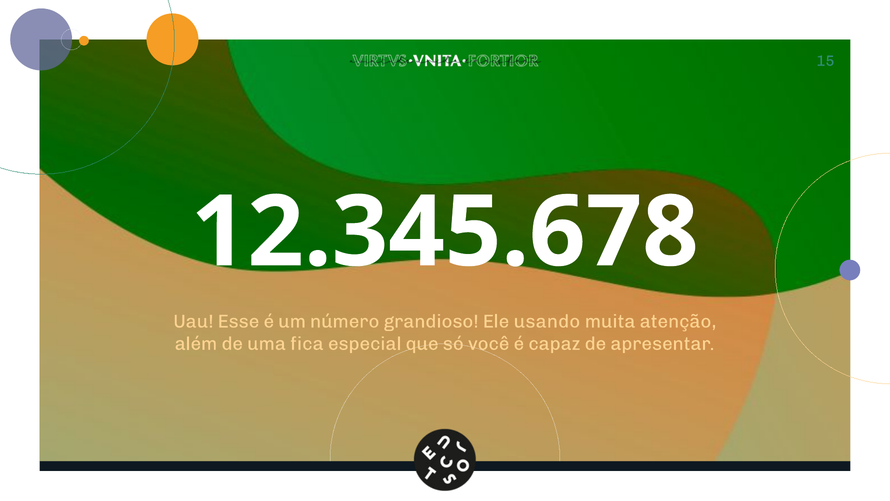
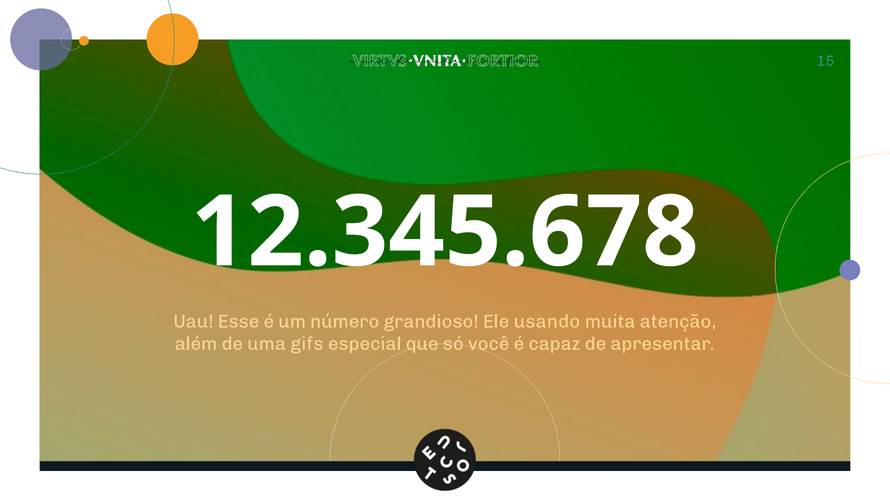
fica: fica -> gifs (307, 343)
